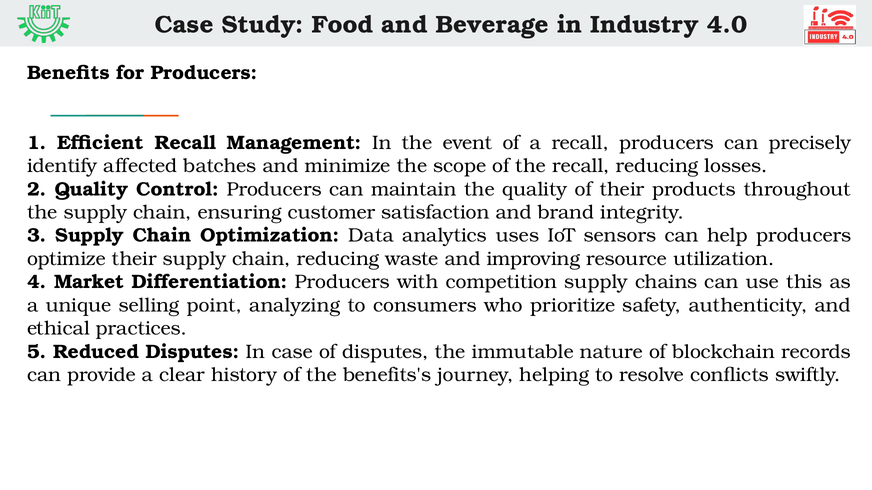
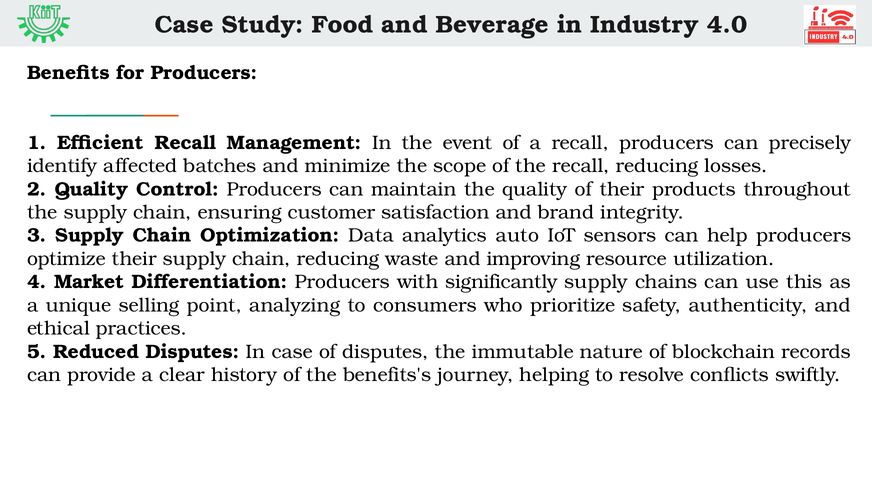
uses: uses -> auto (517, 236)
competition: competition -> significantly (501, 282)
